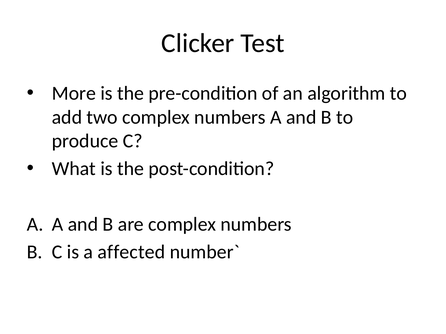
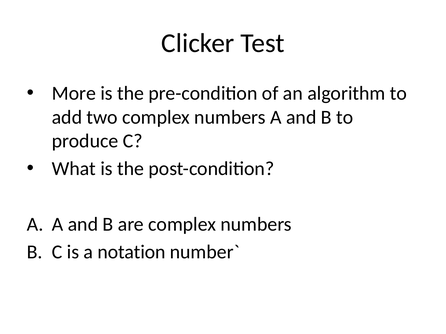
affected: affected -> notation (132, 252)
